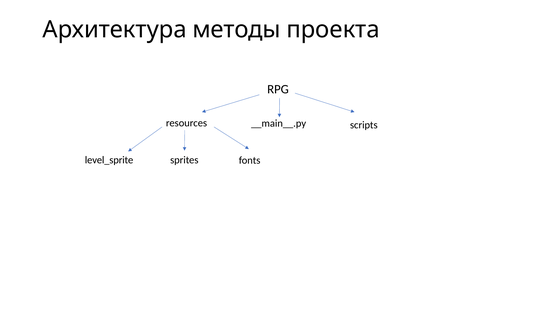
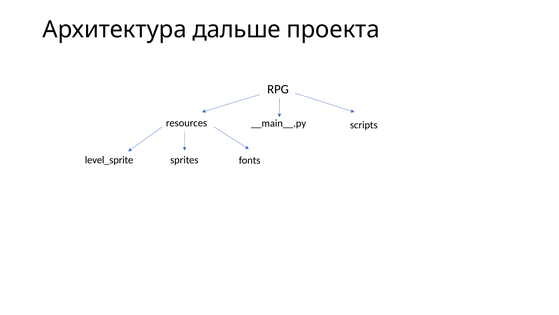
методы: методы -> дальше (237, 29)
